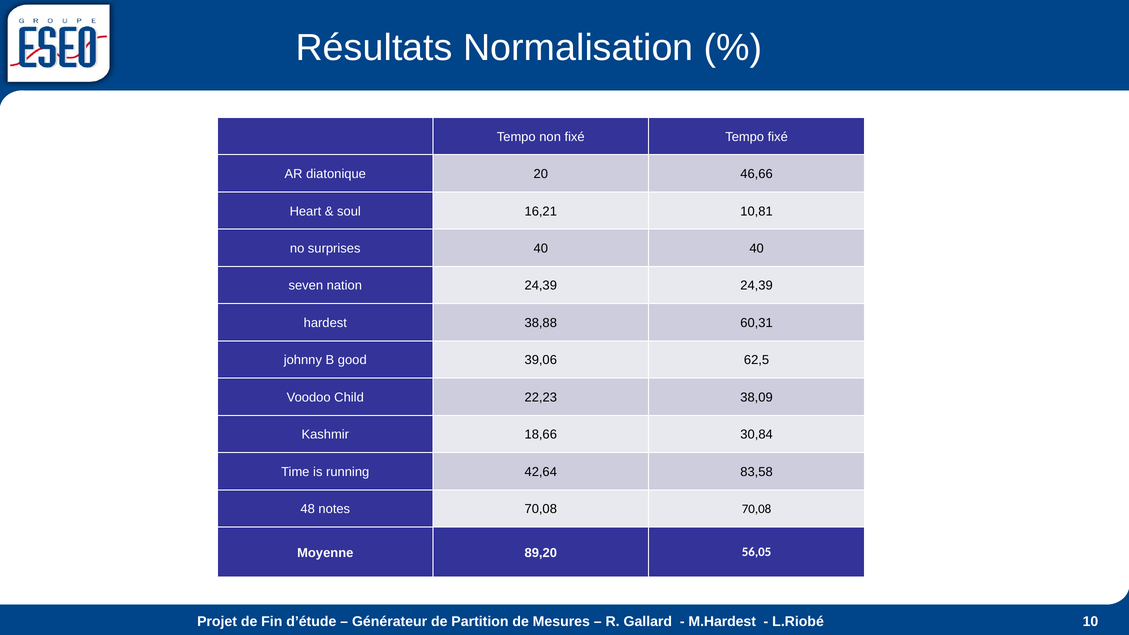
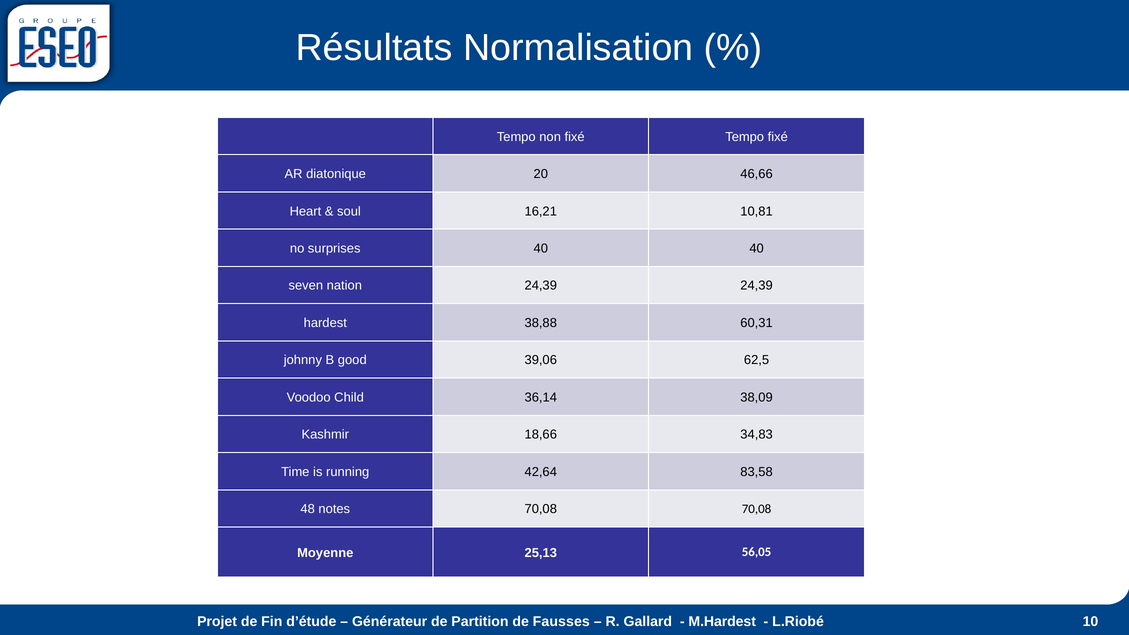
22,23: 22,23 -> 36,14 (541, 397)
30,84: 30,84 -> 34,83 (757, 435)
89,20: 89,20 -> 25,13 (541, 553)
Mesures: Mesures -> Fausses (561, 622)
